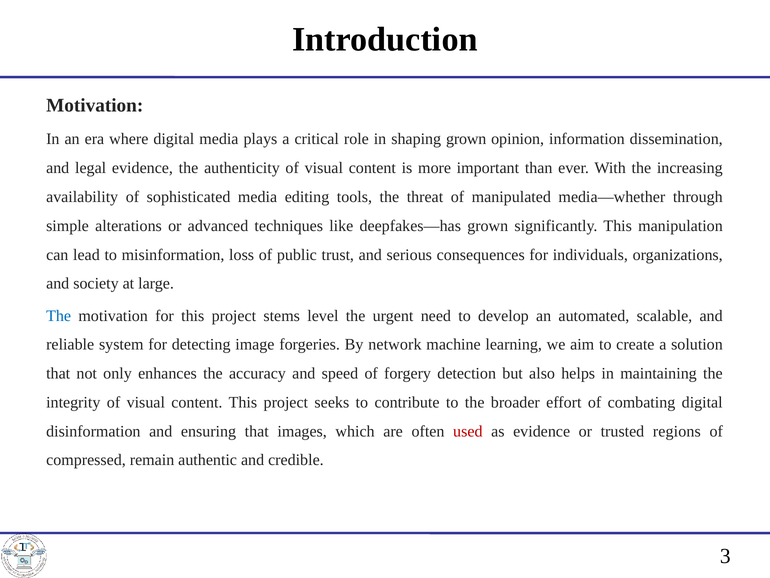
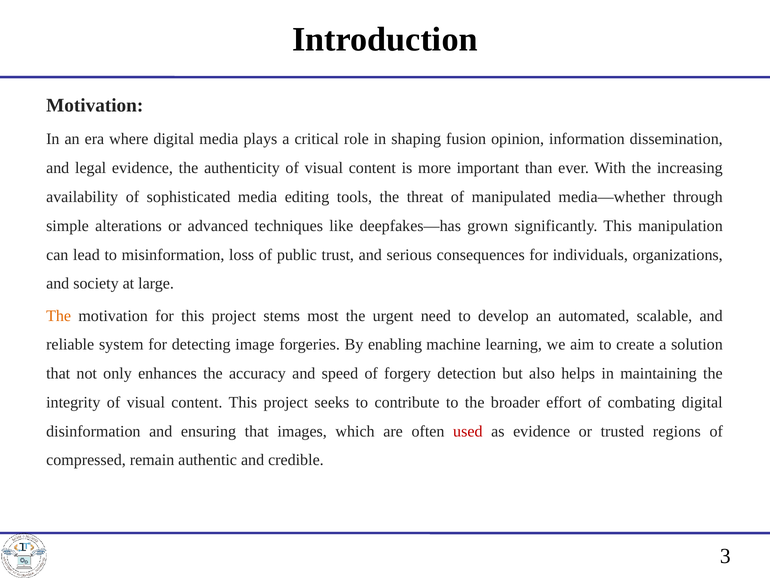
shaping grown: grown -> fusion (466, 139)
The colour: blue -> orange (59, 315)
level: level -> most (323, 315)
network: network -> enabling (395, 344)
